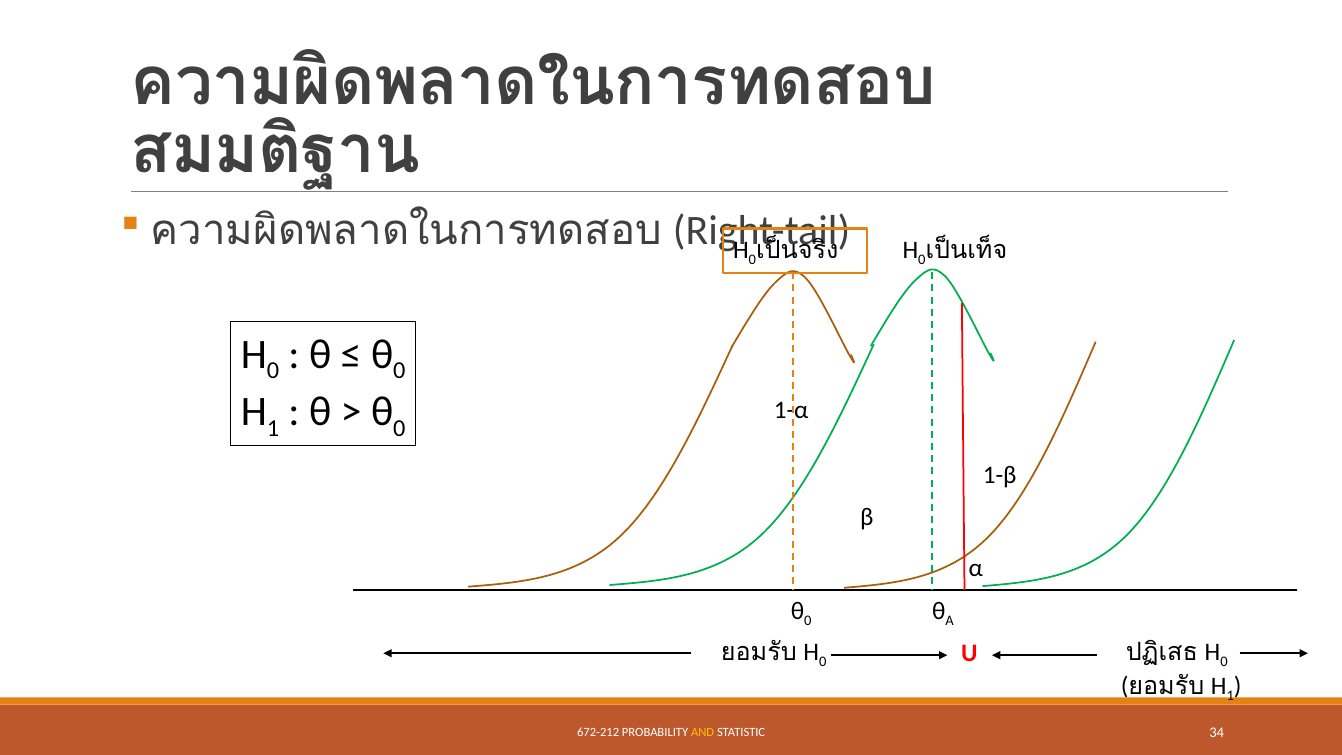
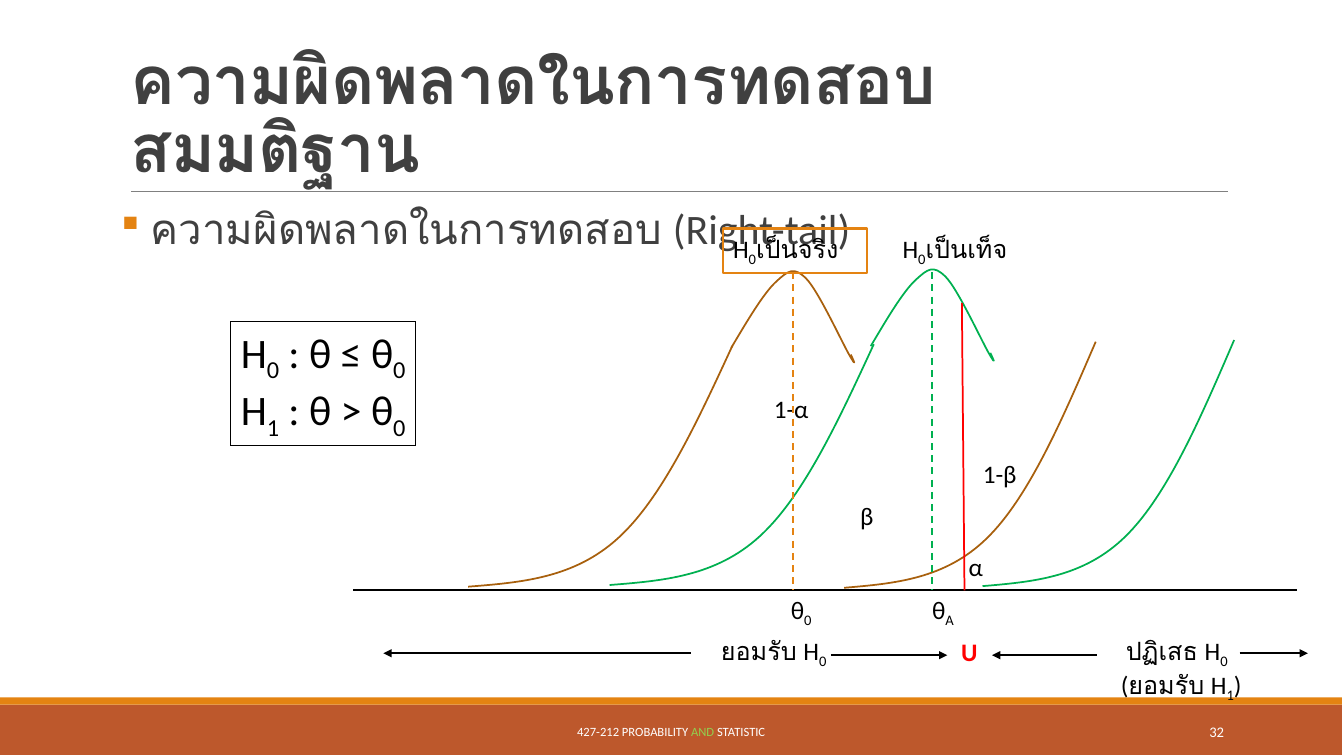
672-212: 672-212 -> 427-212 (598, 732)
AND colour: yellow -> light green (703, 732)
34: 34 -> 32 (1217, 732)
